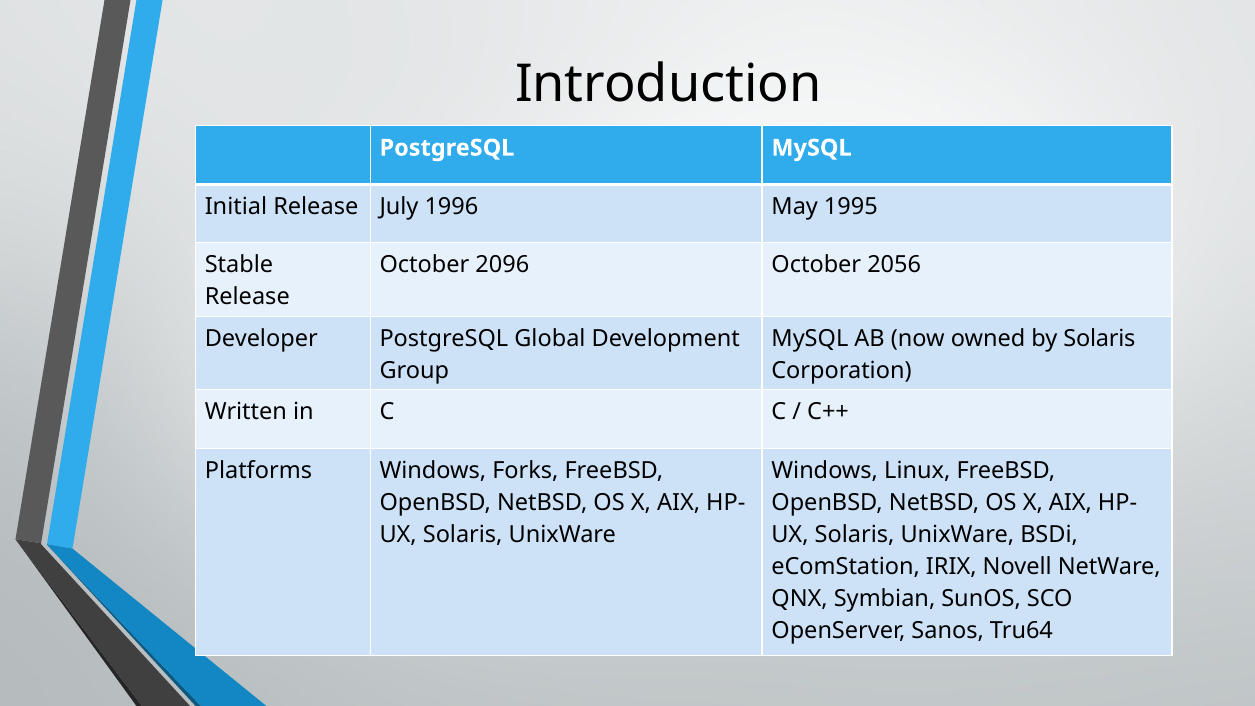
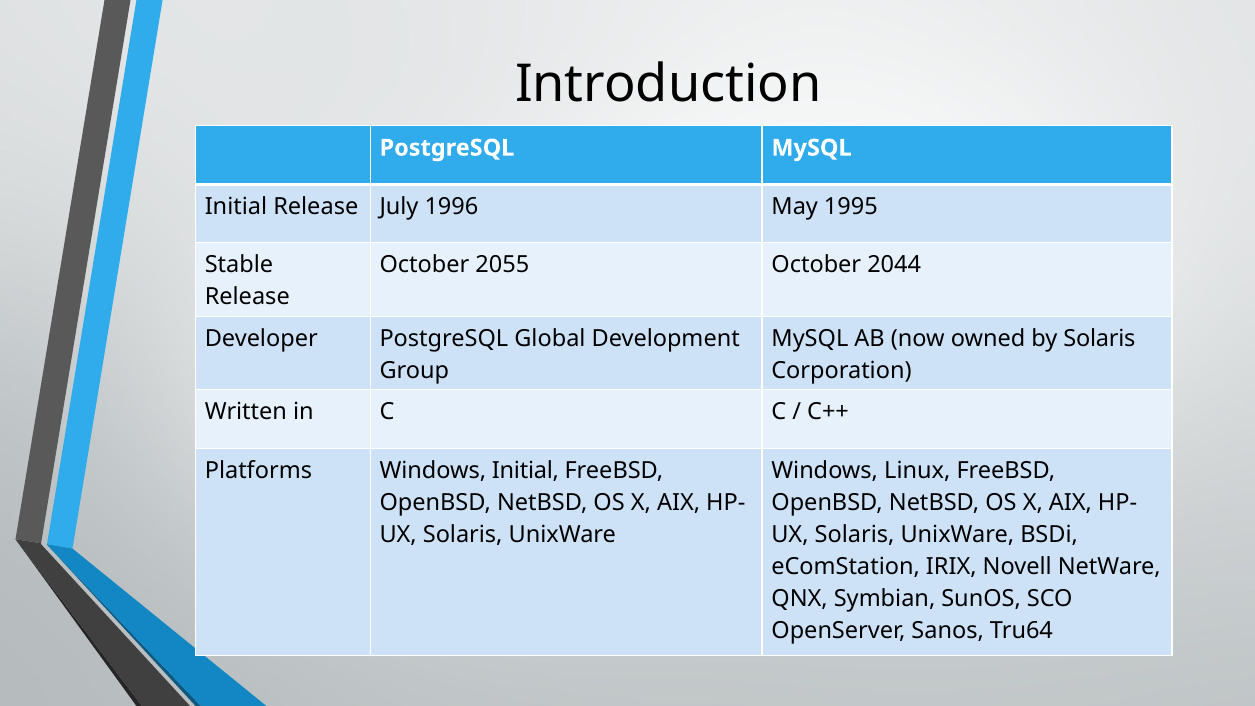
2096: 2096 -> 2055 (502, 265)
2056: 2056 -> 2044 (894, 265)
Windows Forks: Forks -> Initial (525, 470)
